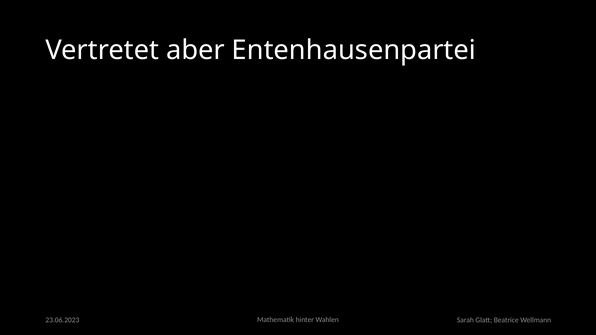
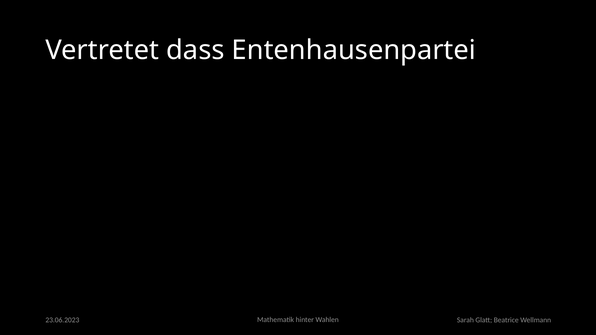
aber: aber -> dass (195, 50)
